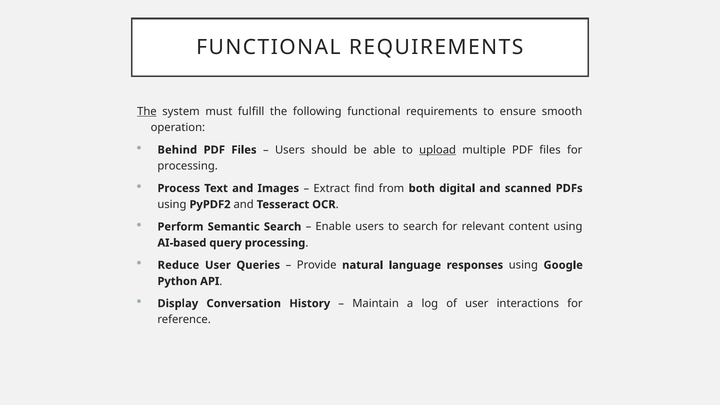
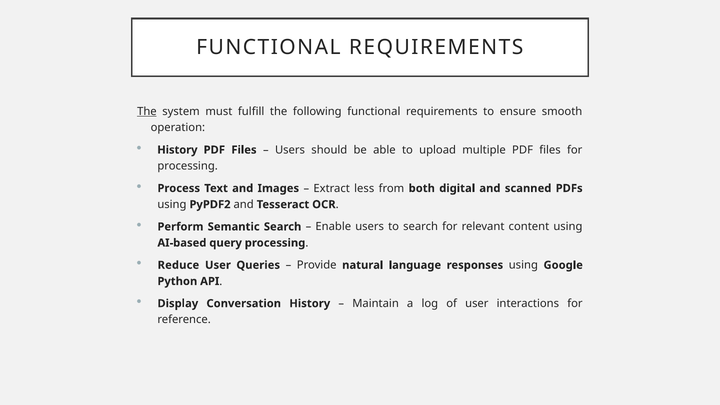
Behind: Behind -> History (177, 150)
upload underline: present -> none (438, 150)
find: find -> less (364, 188)
